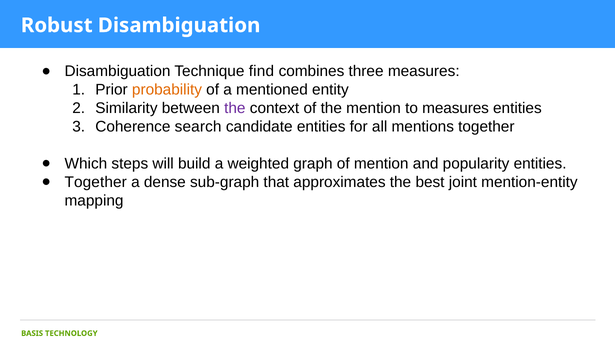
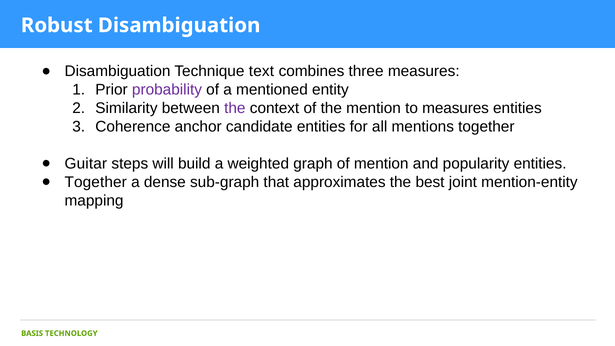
find: find -> text (261, 71)
probability colour: orange -> purple (167, 90)
search: search -> anchor (198, 127)
Which: Which -> Guitar (86, 164)
